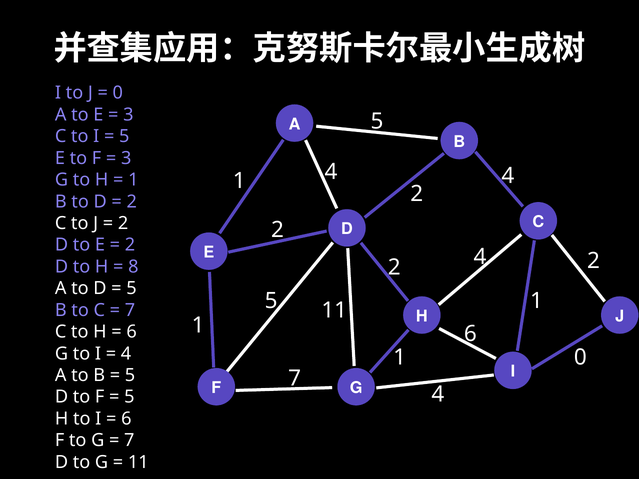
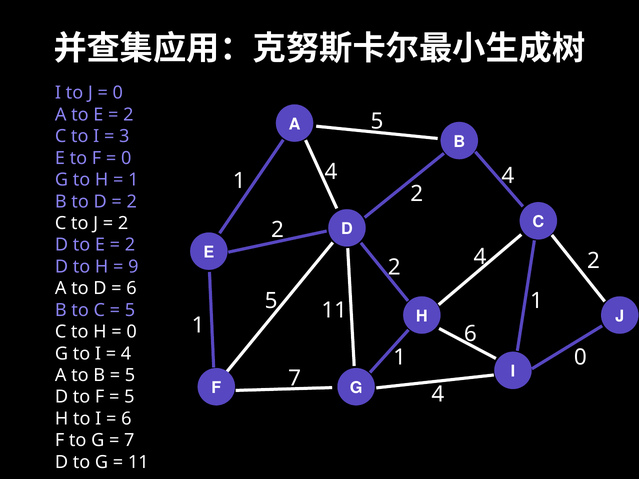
3: 3 -> 2 (128, 115)
5: 5 -> 3 (124, 137)
3: 3 -> 0 (126, 158)
8: 8 -> 9 (133, 267)
5: 5 -> 6 (131, 289)
7: 7 -> 5 (130, 310)
6: 6 -> 0 (132, 332)
